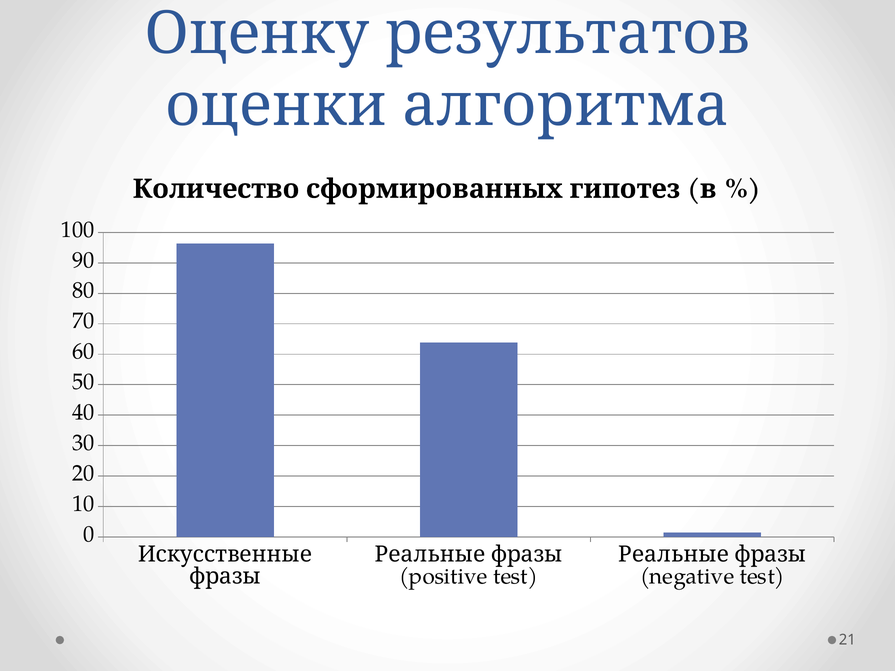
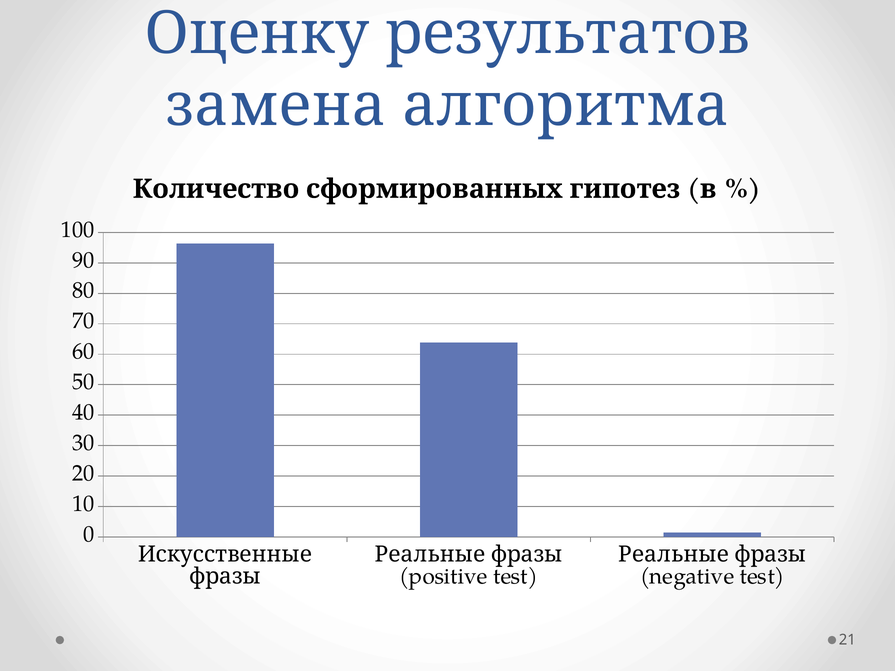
оценки: оценки -> замена (276, 106)
